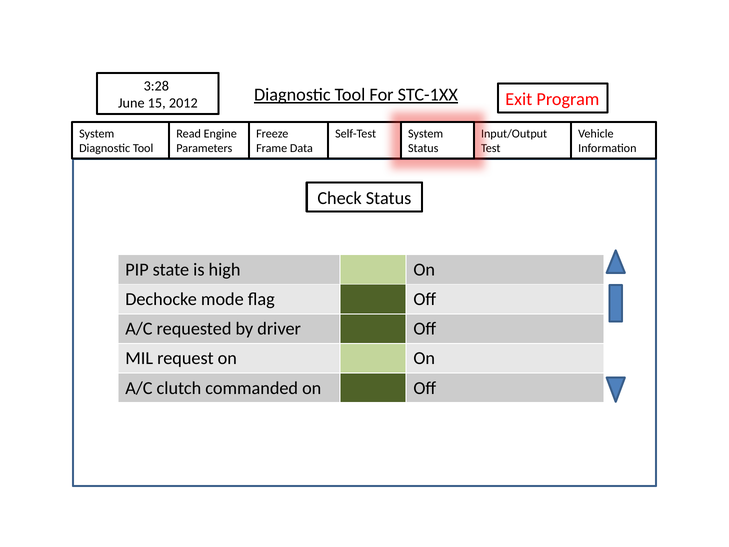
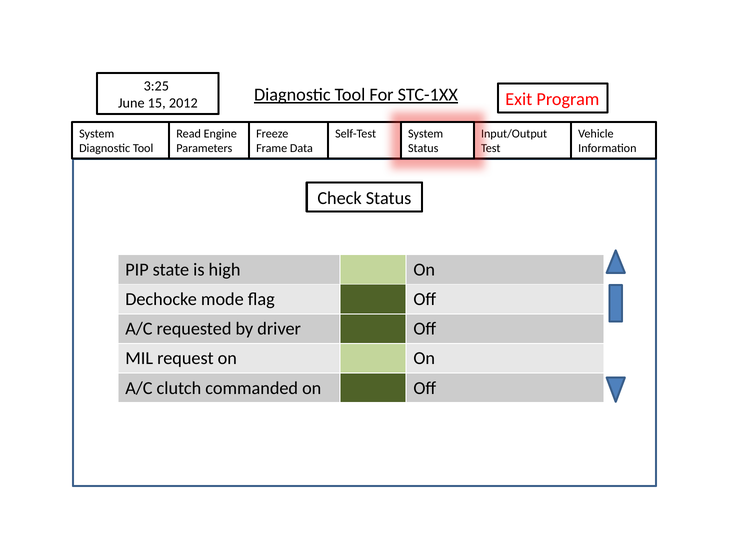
3:28: 3:28 -> 3:25 (156, 86)
